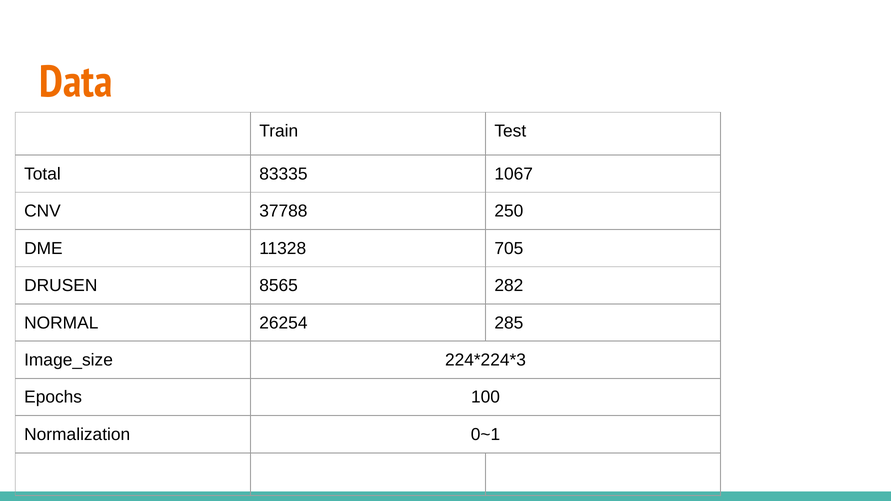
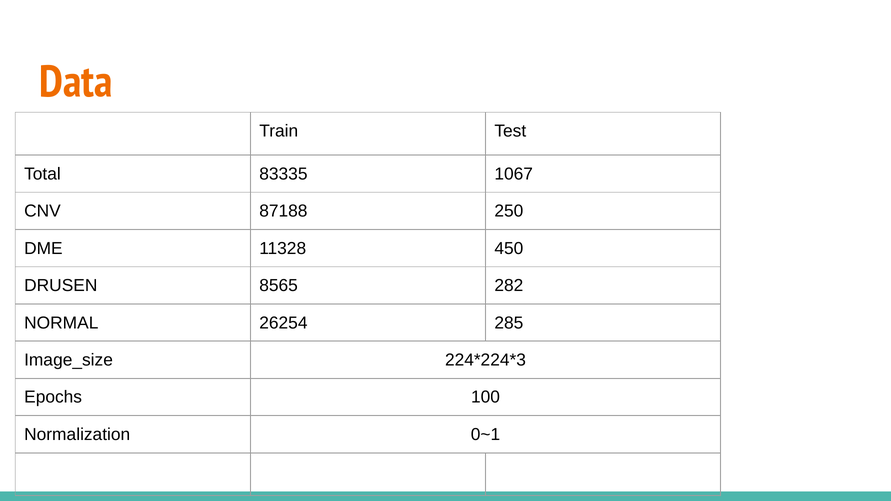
37788: 37788 -> 87188 (283, 211)
705: 705 -> 450 (509, 248)
